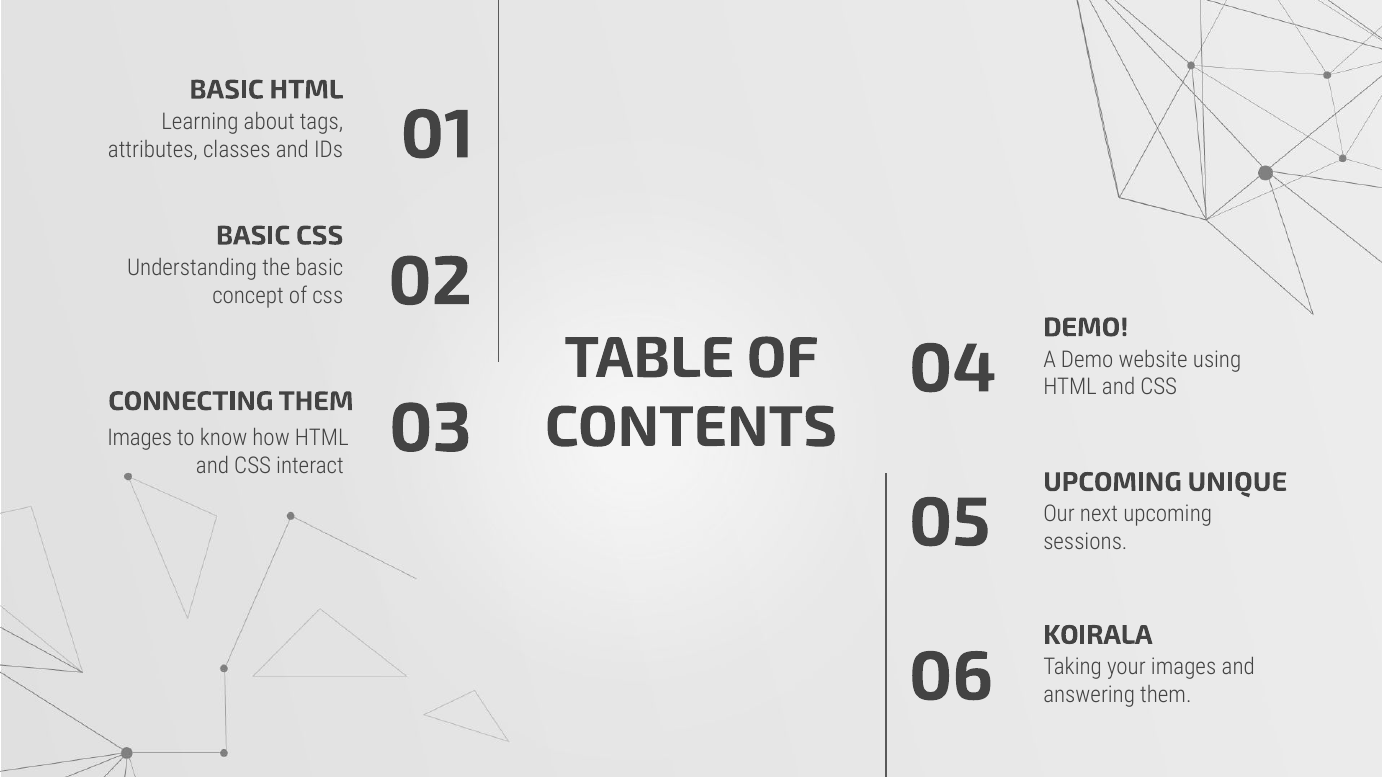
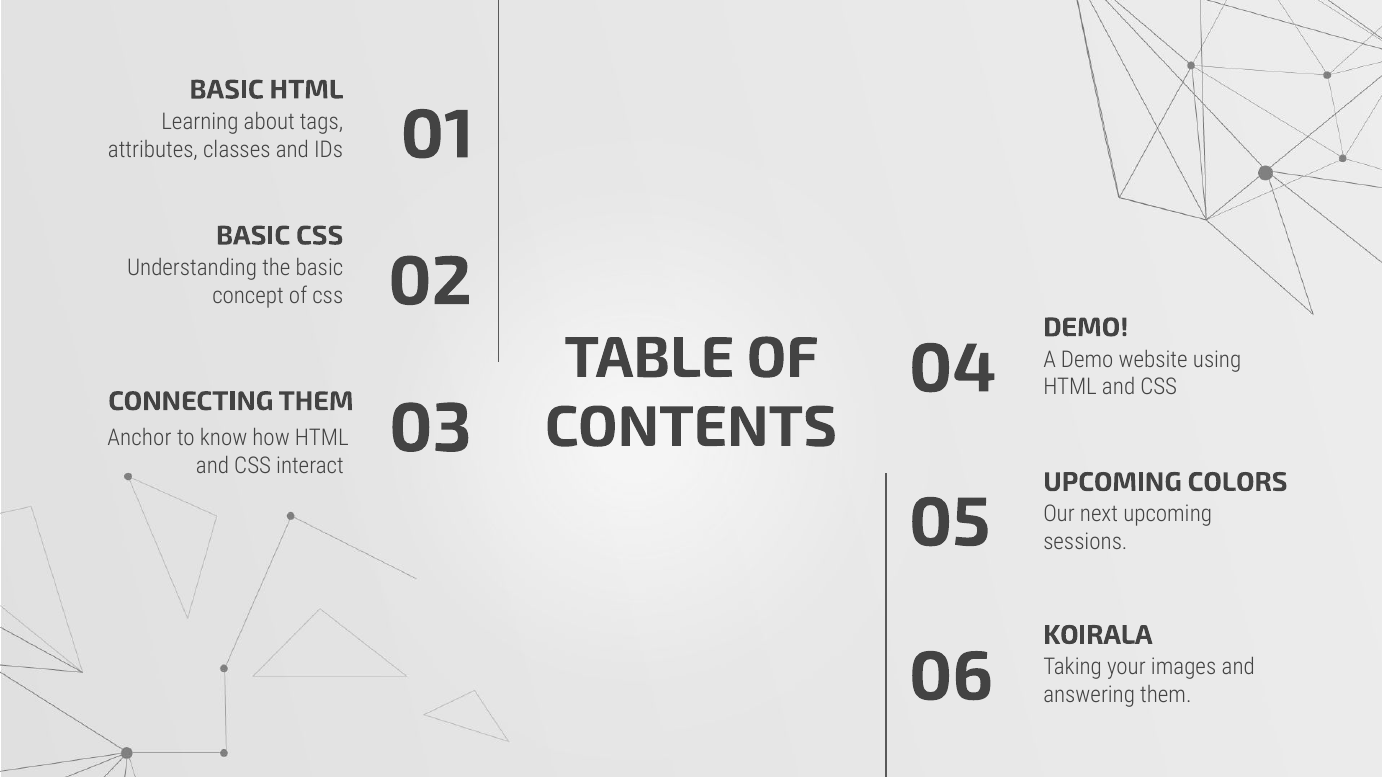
Images: Images -> Anchor (139, 439)
UNIQUE: UNIQUE -> COLORS (1238, 482)
